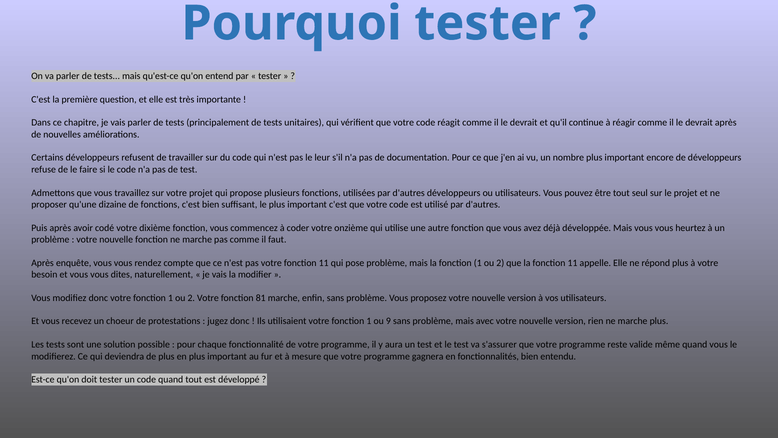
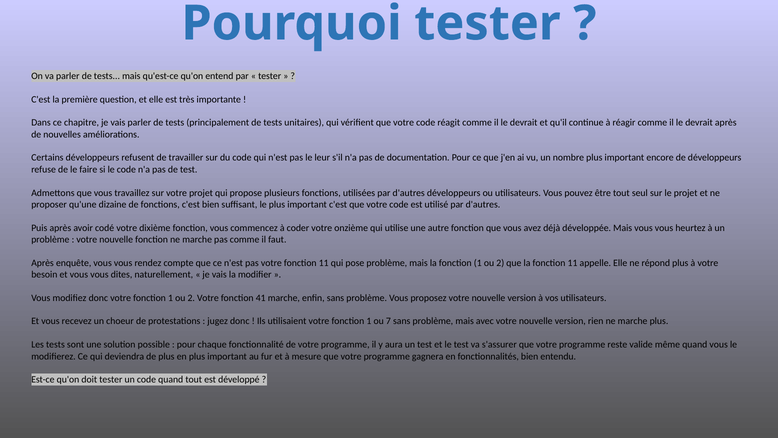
81: 81 -> 41 (261, 298)
9: 9 -> 7 (388, 321)
